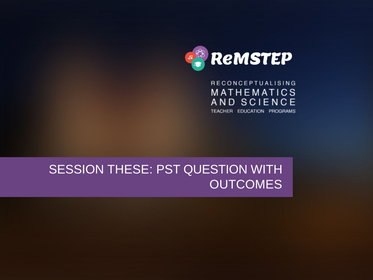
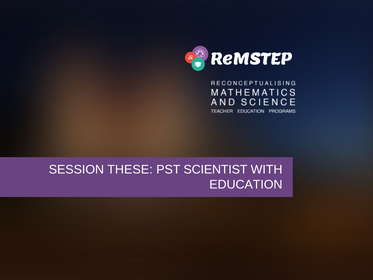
QUESTION: QUESTION -> SCIENTIST (215, 169)
OUTCOMES: OUTCOMES -> EDUCATION (246, 184)
